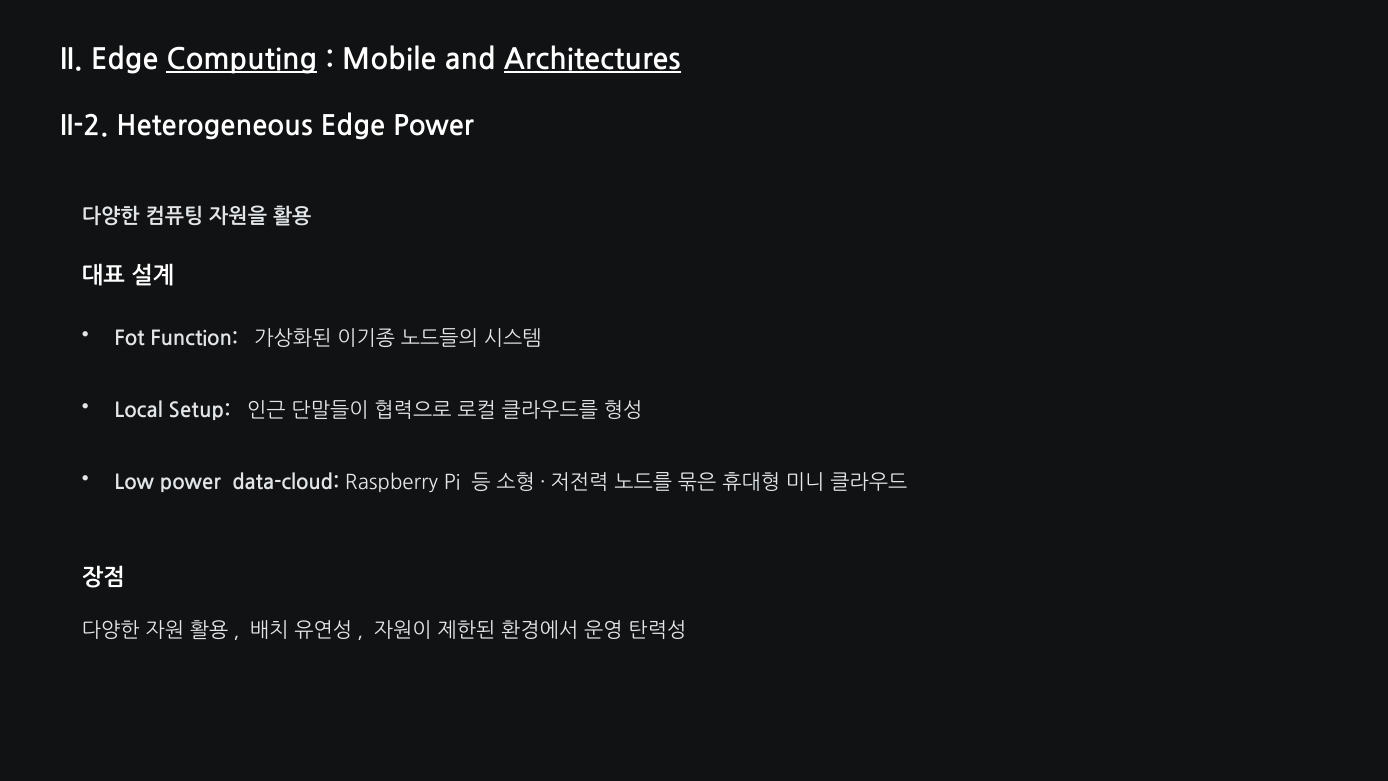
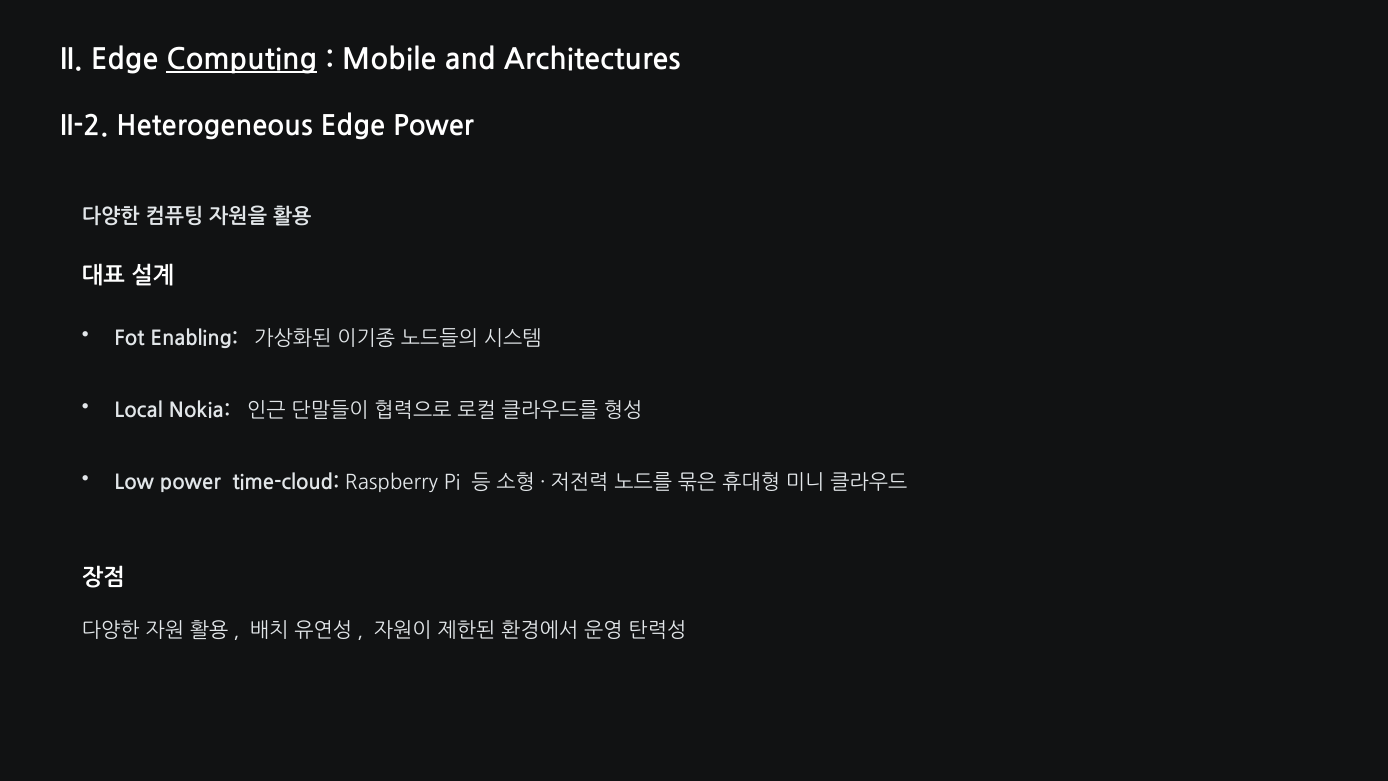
Architectures underline: present -> none (592, 60)
Function: Function -> Enabling (194, 338)
Setup: Setup -> Nokia (200, 410)
data-cloud: data-cloud -> time-cloud (286, 482)
